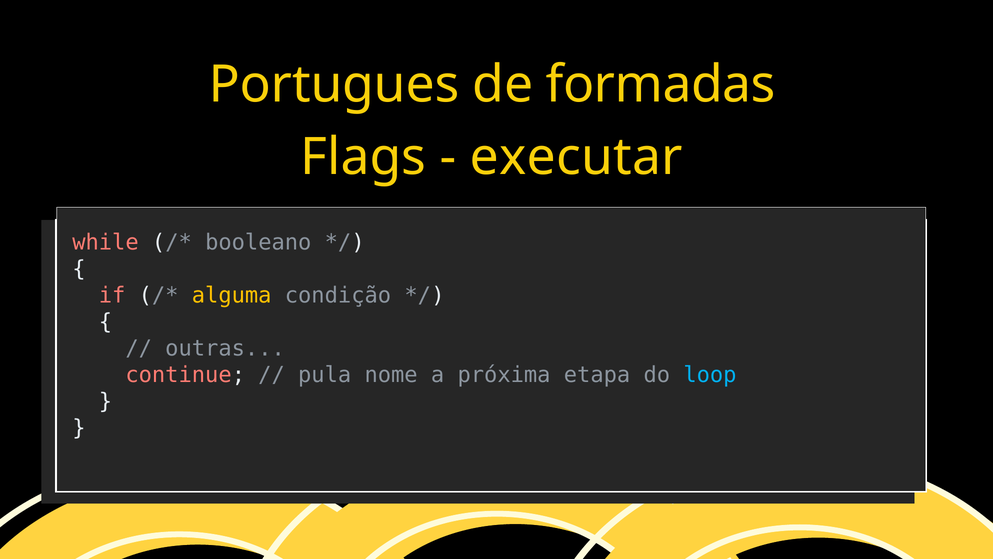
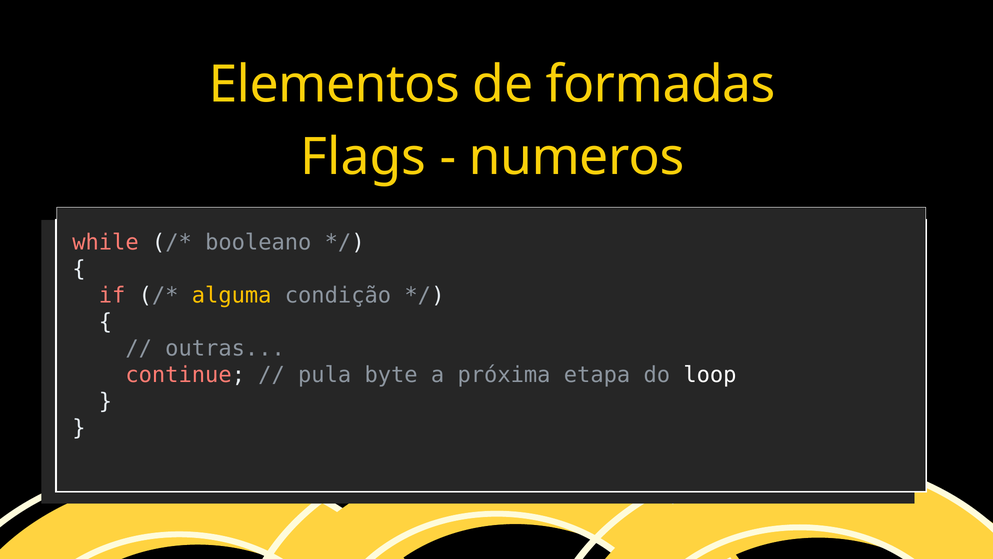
Portugues: Portugues -> Elementos (334, 85)
executar: executar -> numeros (577, 157)
nome: nome -> byte (391, 375)
loop colour: light blue -> white (710, 375)
